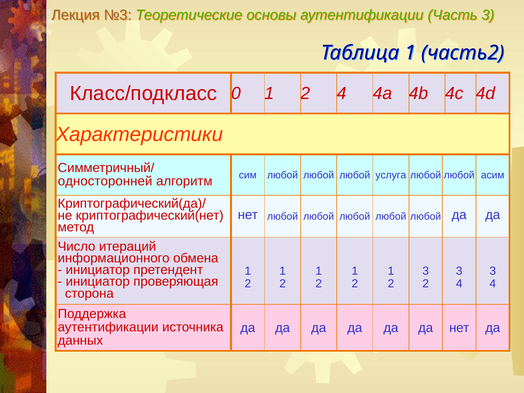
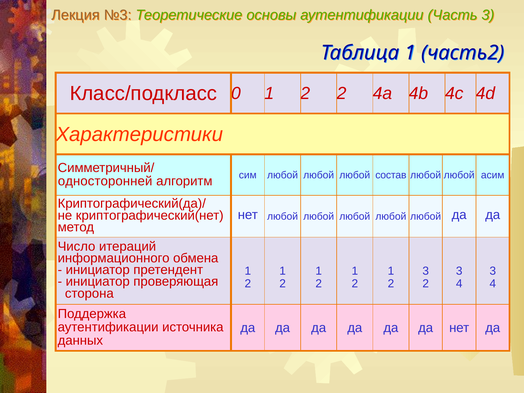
2 4: 4 -> 2 (342, 93)
услуга: услуга -> состав (391, 175)
